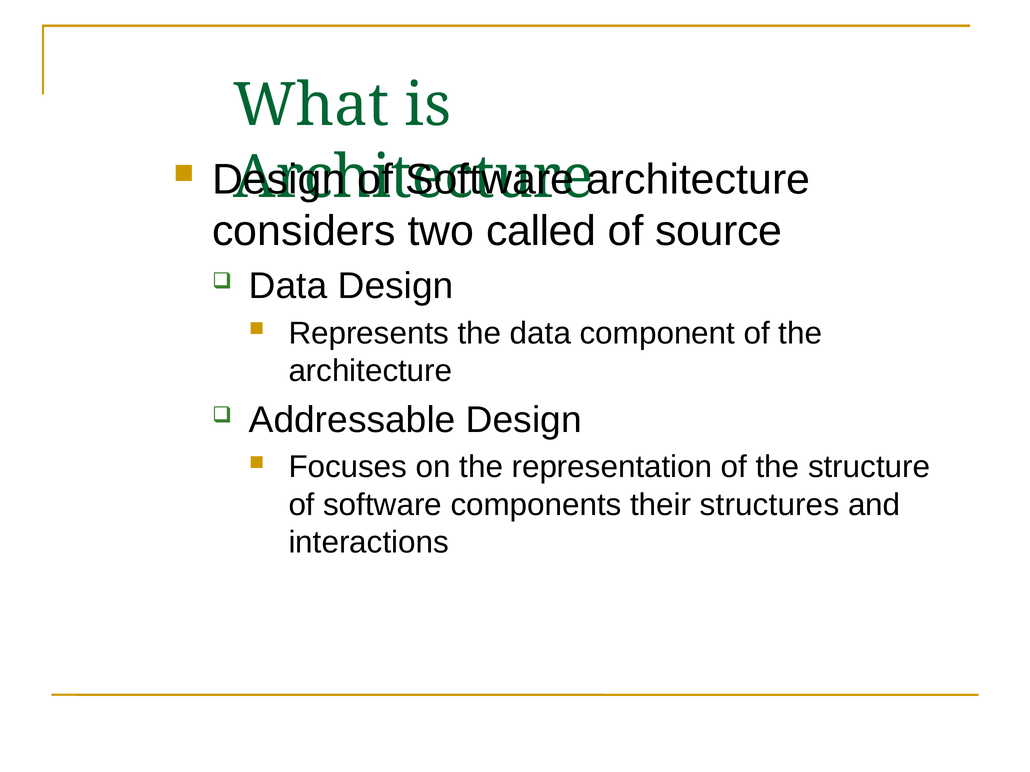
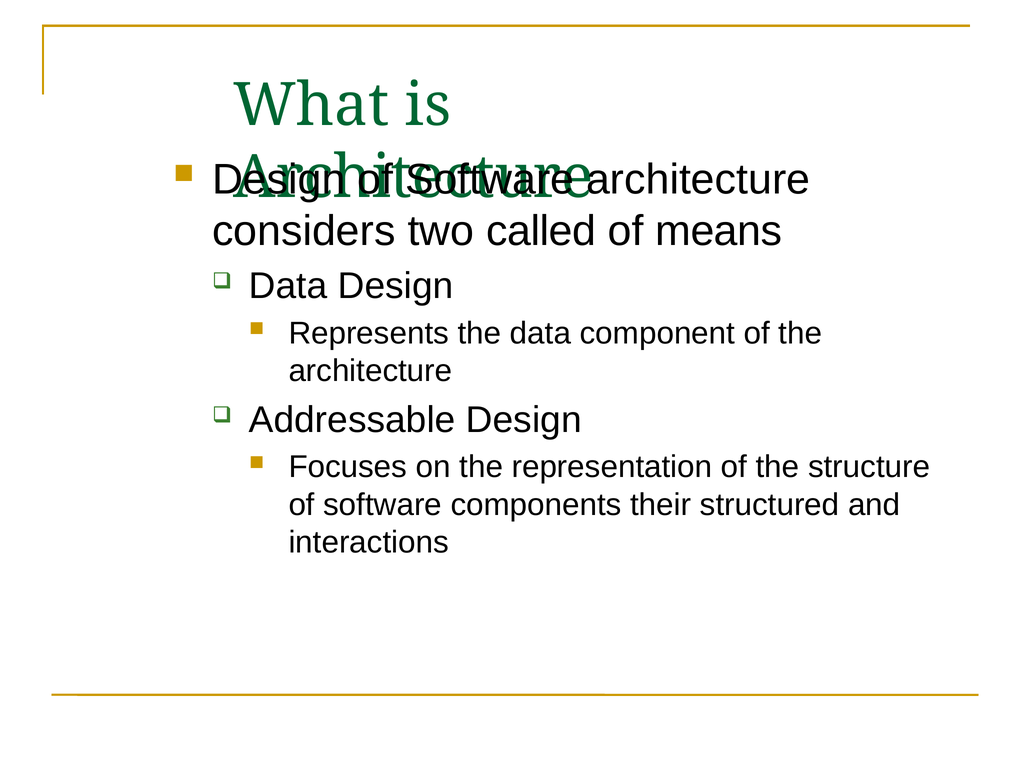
source: source -> means (719, 231)
structures: structures -> structured (770, 505)
